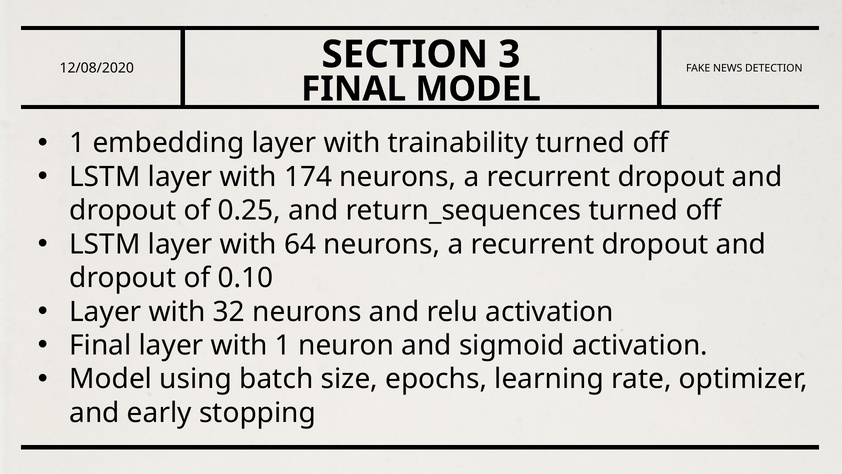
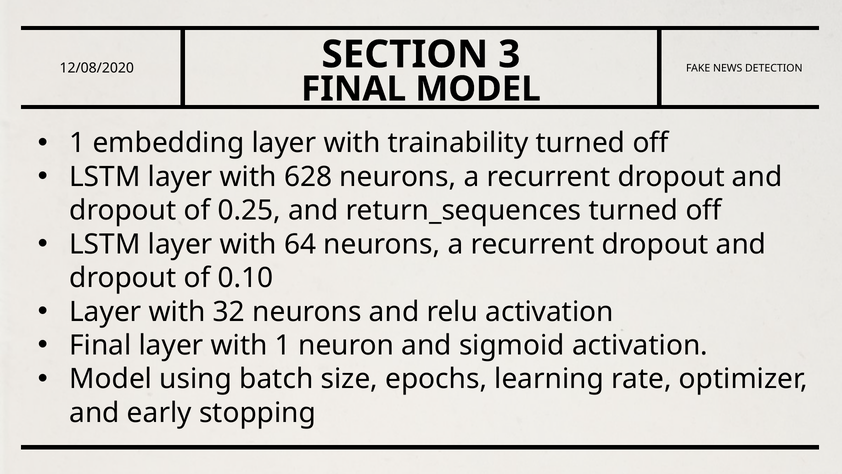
174: 174 -> 628 (308, 177)
